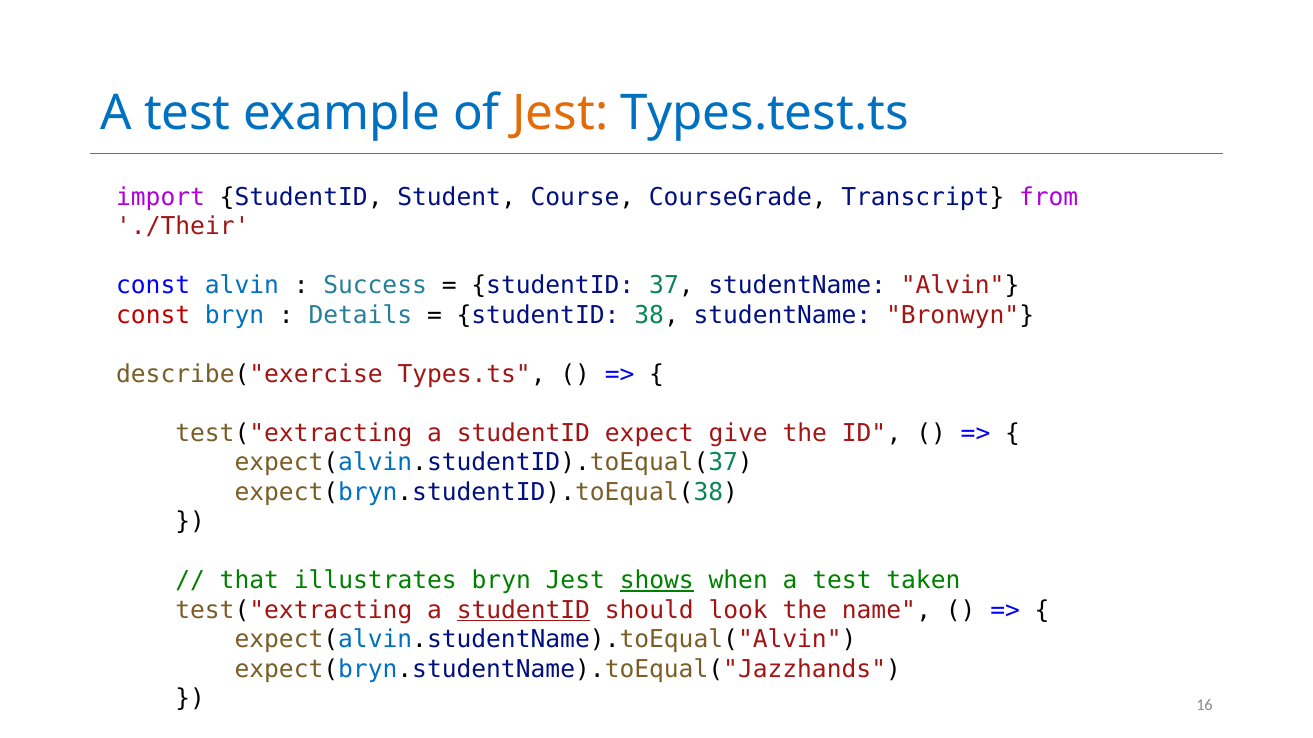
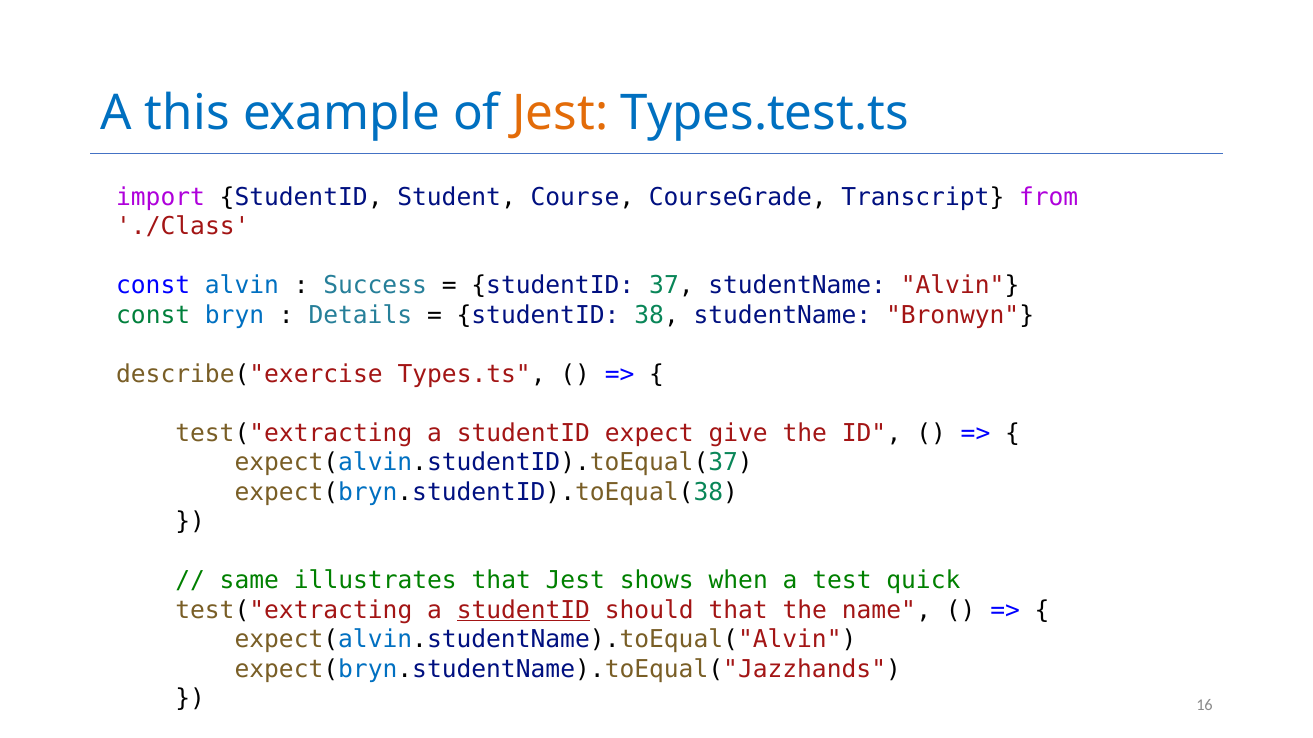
test: test -> this (187, 113)
./Their: ./Their -> ./Class (183, 227)
const colour: red -> green (153, 315)
that: that -> same (249, 581)
illustrates bryn: bryn -> that (501, 581)
shows underline: present -> none (657, 581)
taken: taken -> quick (923, 581)
should look: look -> that (738, 611)
